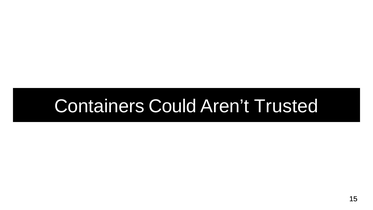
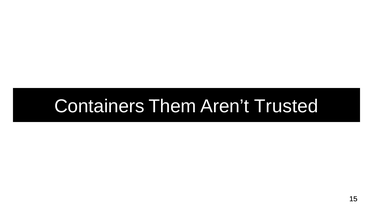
Could: Could -> Them (172, 106)
